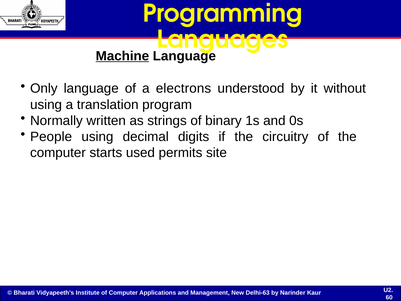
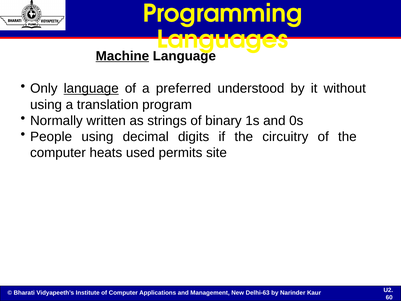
language underline: none -> present (91, 88)
electrons: electrons -> preferred (183, 88)
starts: starts -> heats (106, 153)
